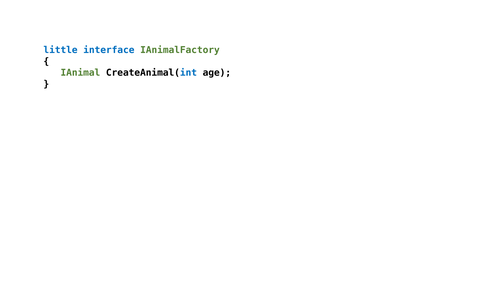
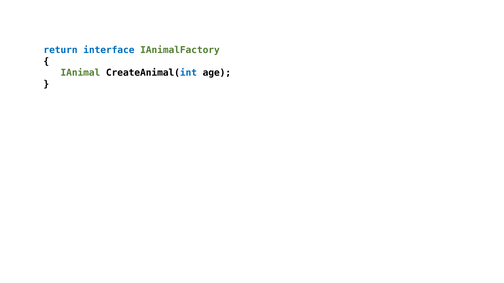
little: little -> return (61, 50)
